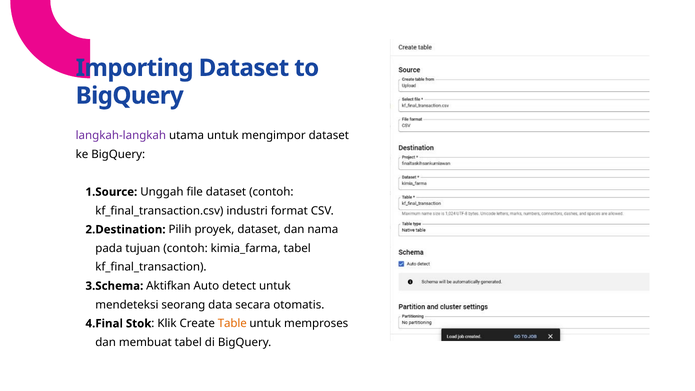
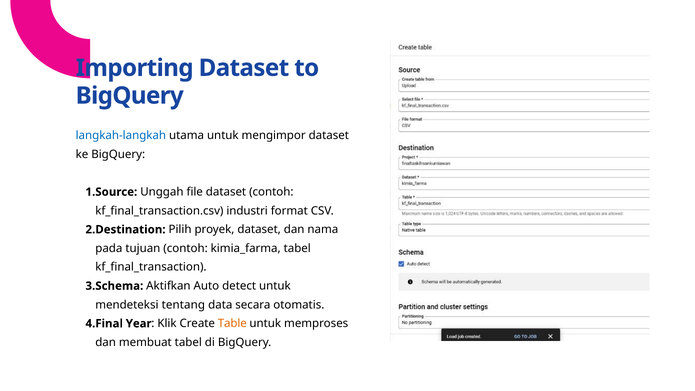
langkah-langkah colour: purple -> blue (121, 136)
seorang: seorang -> tentang (183, 305)
Stok: Stok -> Year (139, 324)
